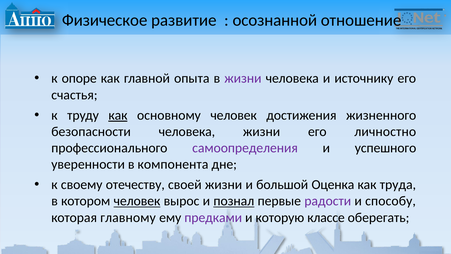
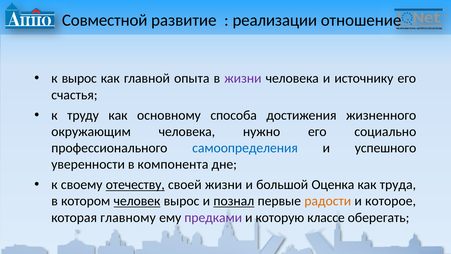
Физическое: Физическое -> Совместной (105, 20)
осознанной: осознанной -> реализации (275, 20)
к опоре: опоре -> вырос (79, 78)
как underline: present -> none (118, 115)
основному человек: человек -> способа (234, 115)
безопасности: безопасности -> окружающим (91, 131)
человека жизни: жизни -> нужно (262, 131)
личностно: личностно -> социально (385, 131)
самоопределения colour: purple -> blue (245, 148)
отечеству underline: none -> present (135, 185)
радости colour: purple -> orange (328, 201)
способу: способу -> которое (391, 201)
